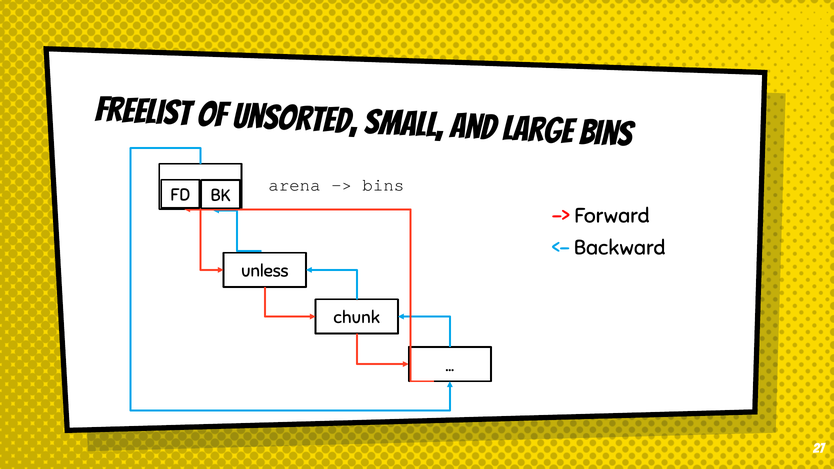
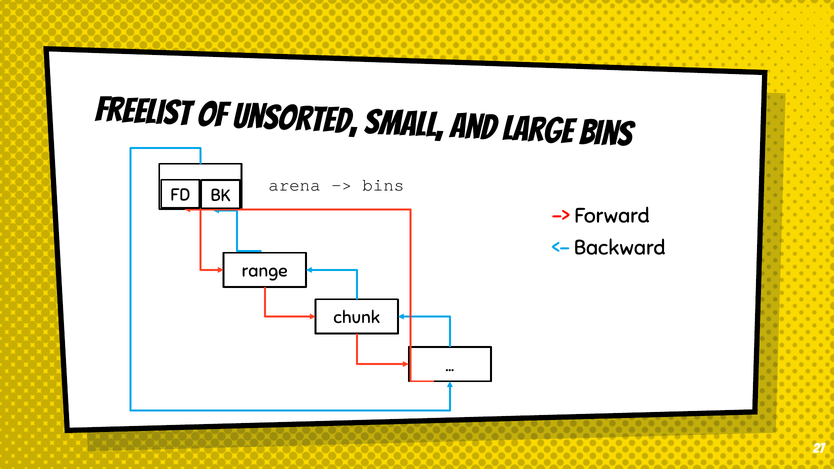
unless: unless -> range (265, 271)
